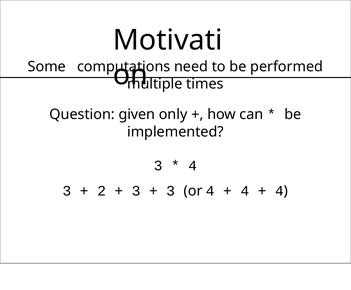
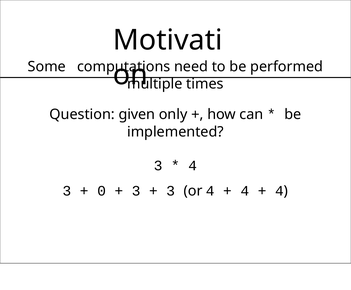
2: 2 -> 0 (102, 191)
